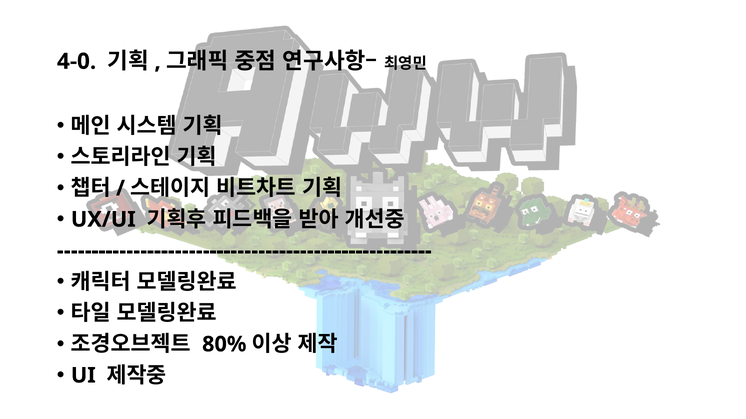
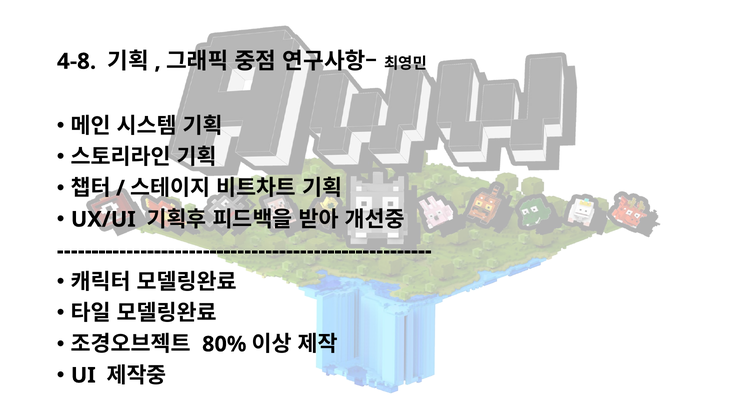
4-0: 4-0 -> 4-8 (77, 61)
